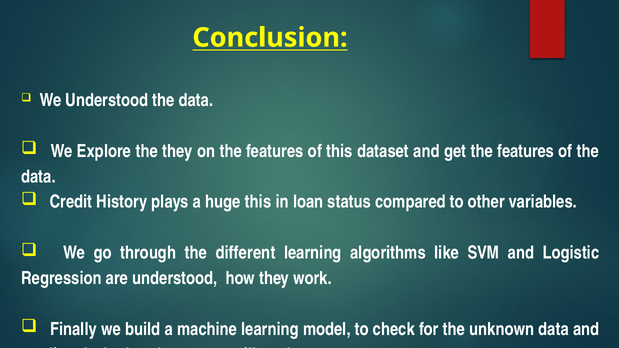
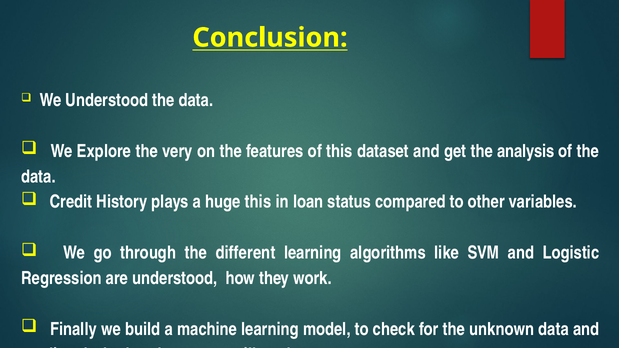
the they: they -> very (177, 151)
get the features: features -> analysis (526, 151)
